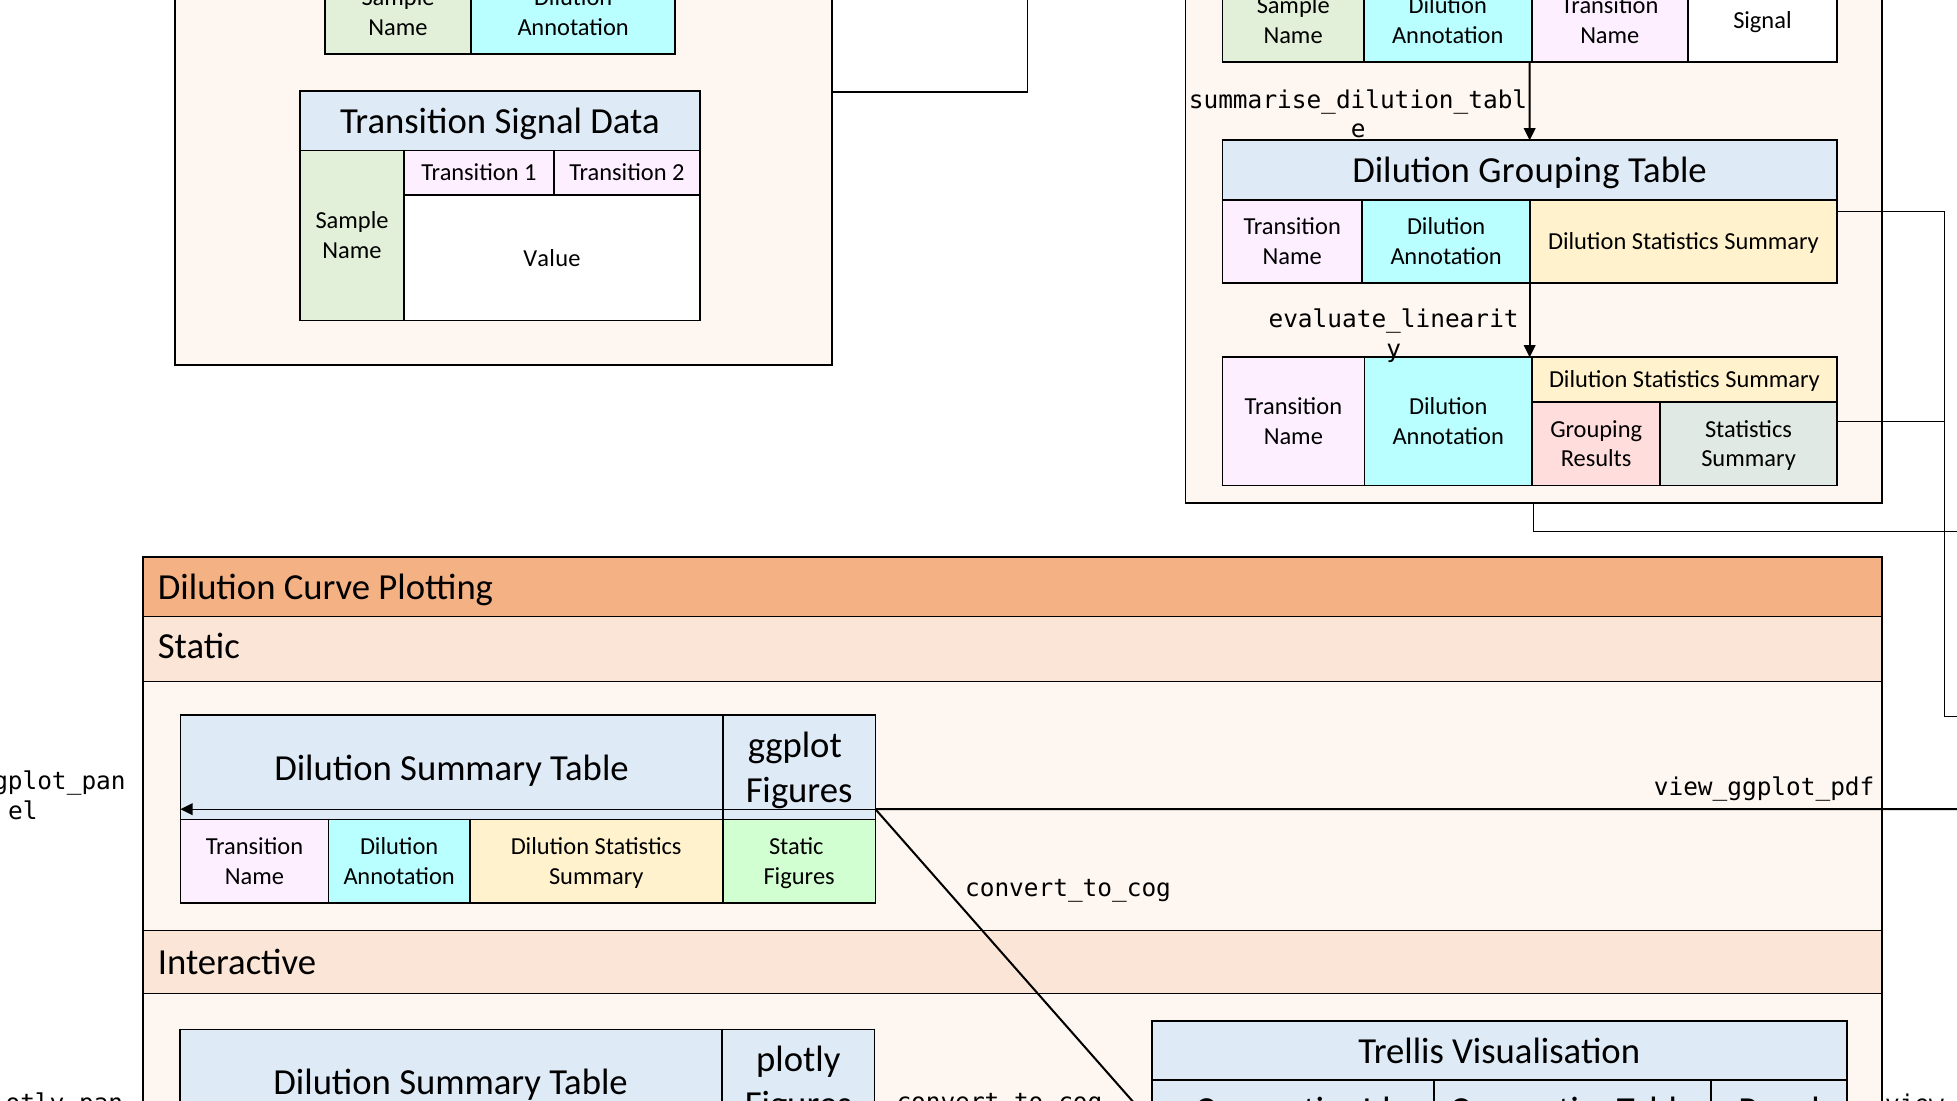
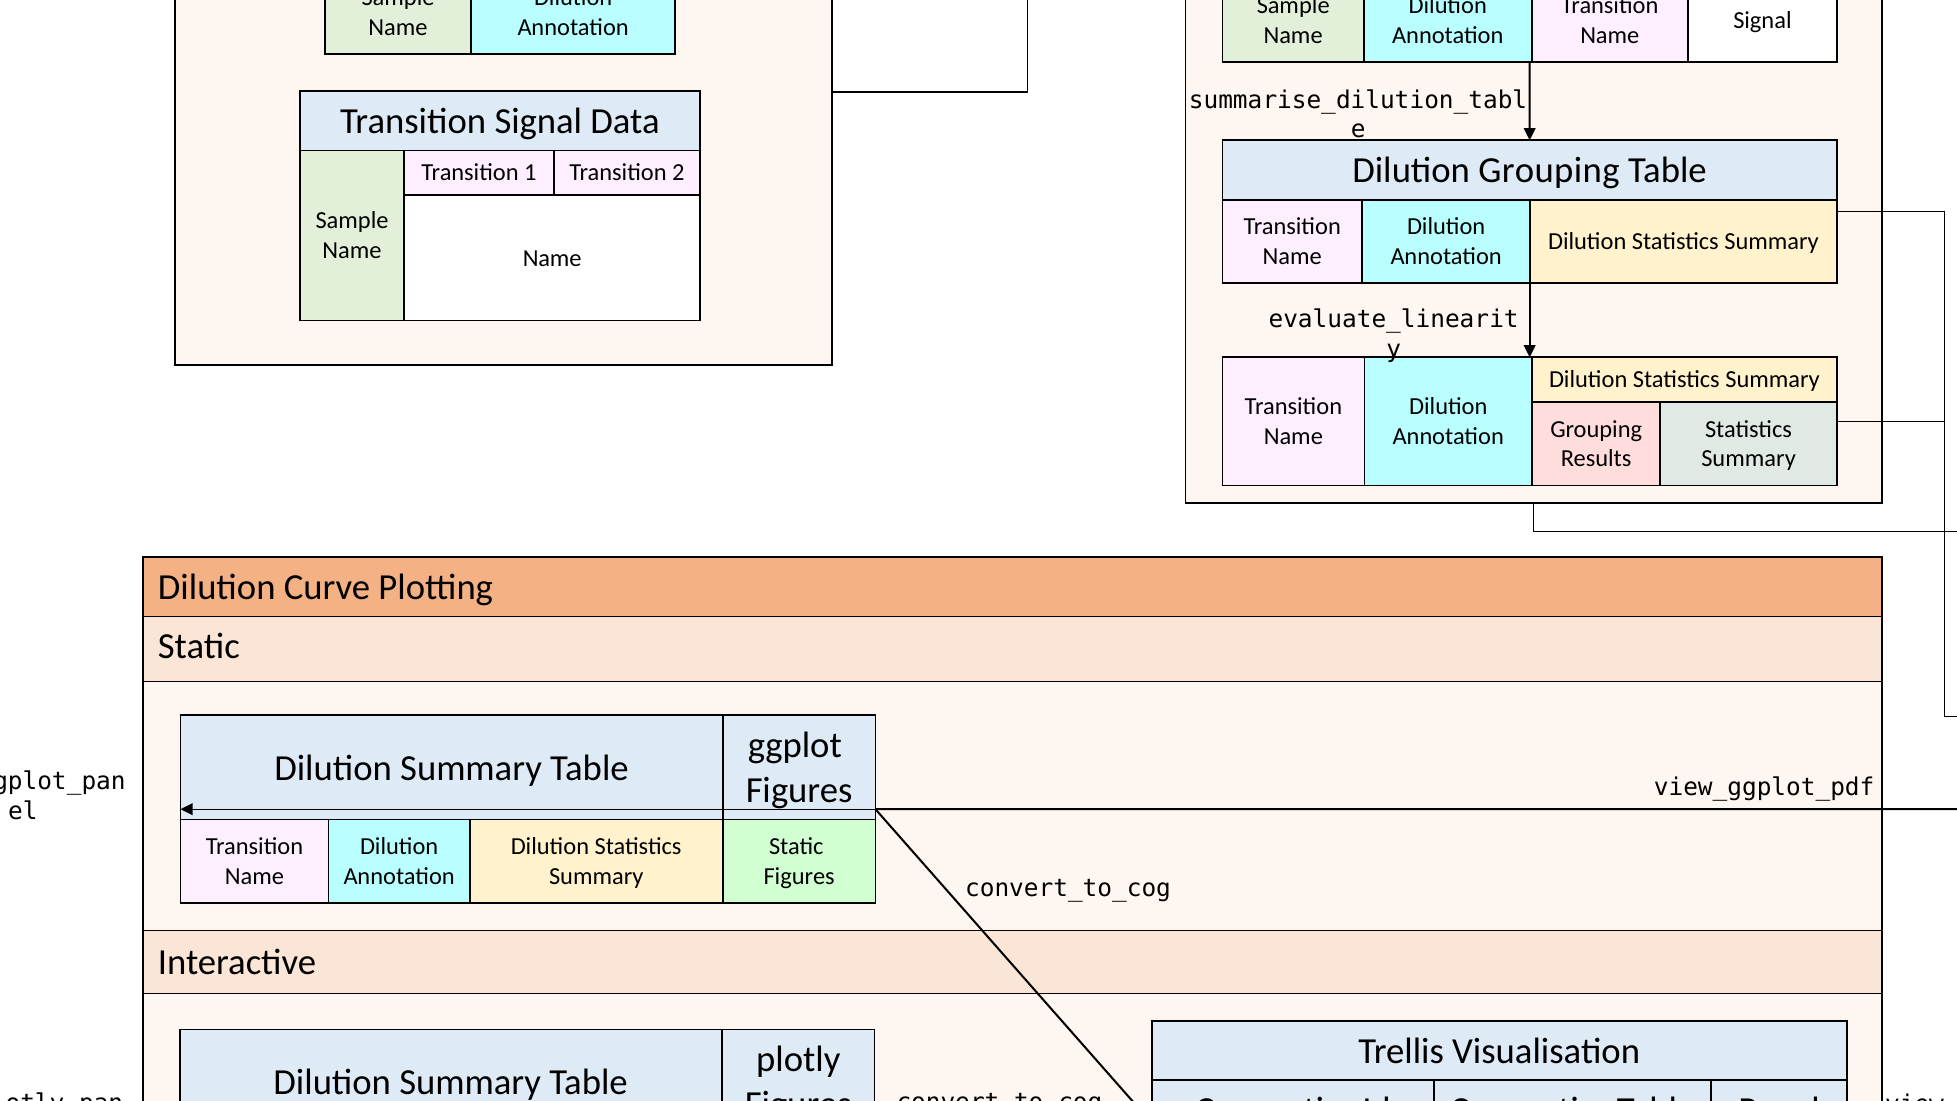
Value: Value -> Name (552, 258)
